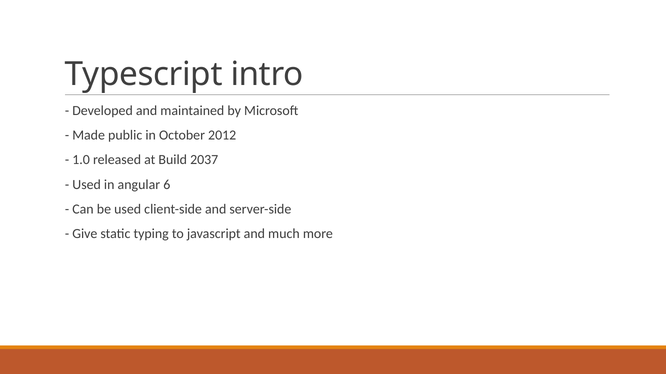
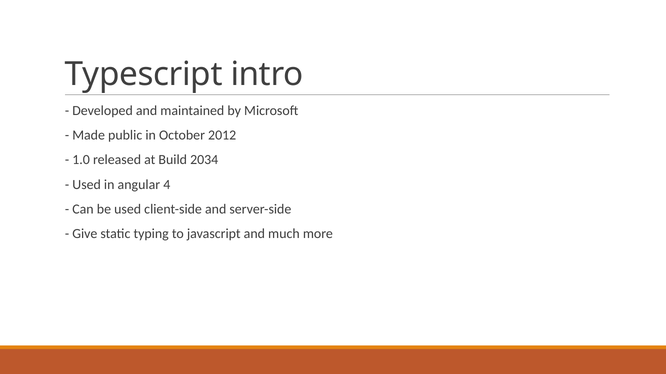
2037: 2037 -> 2034 (204, 160)
6: 6 -> 4 (167, 185)
